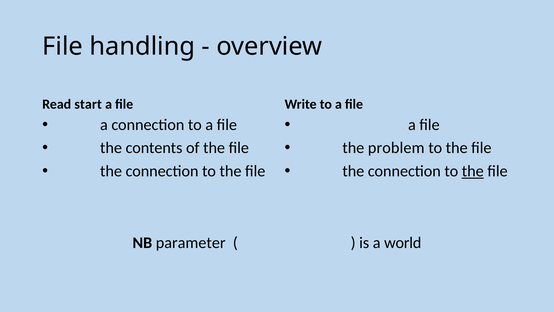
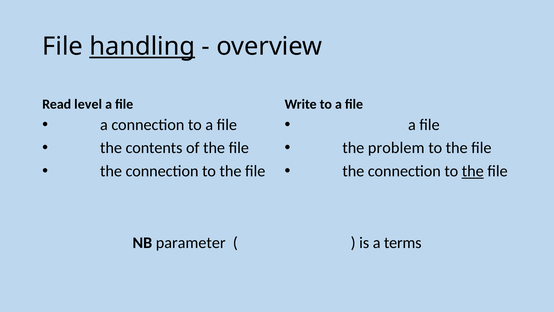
handling underline: none -> present (142, 47)
start: start -> level (88, 104)
world: world -> terms (403, 243)
